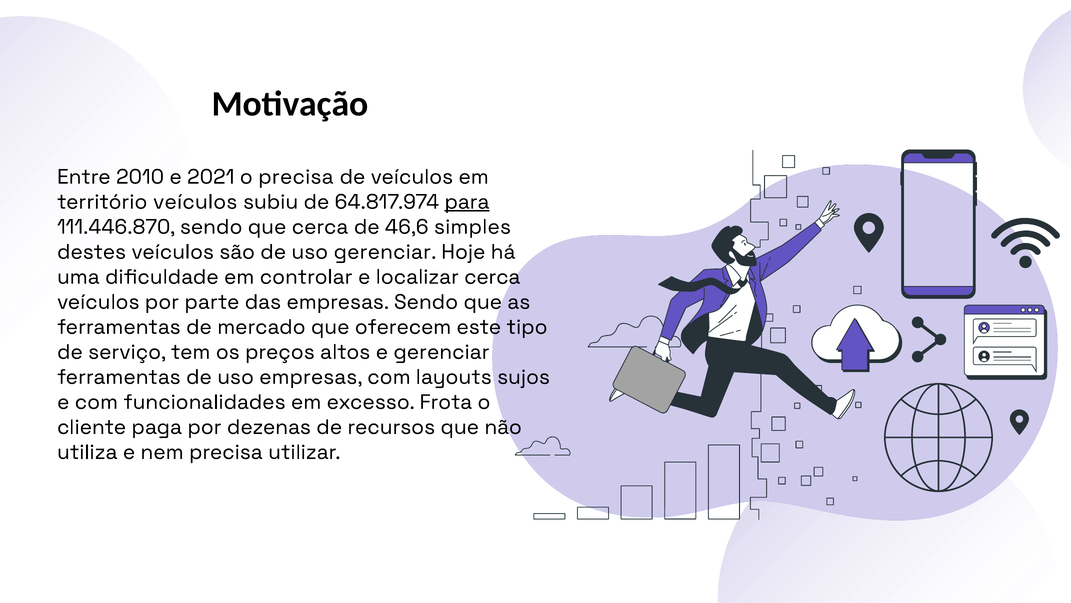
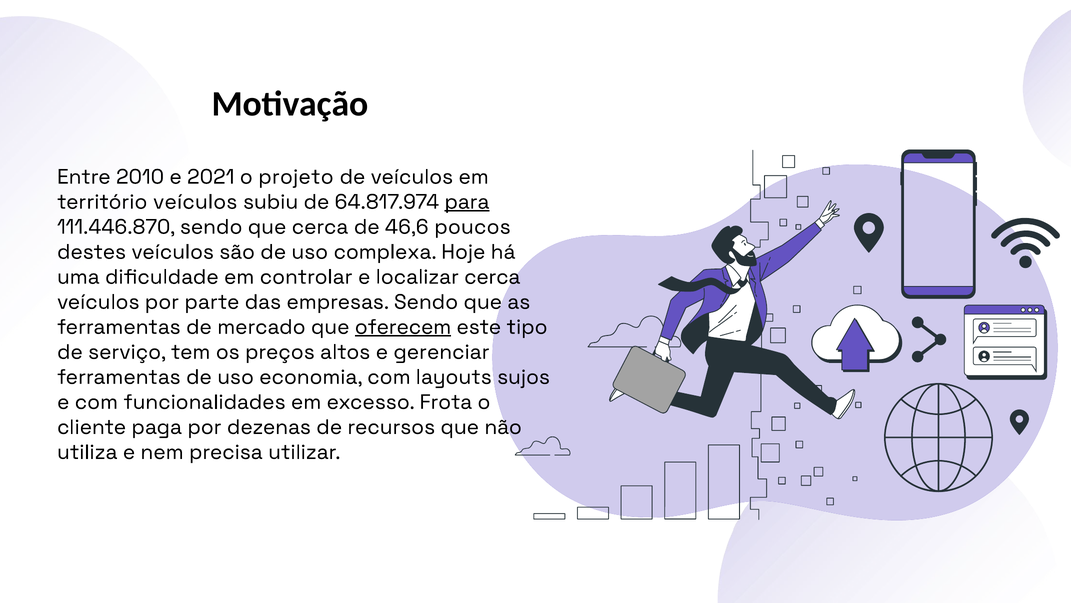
o precisa: precisa -> projeto (296, 177)
simples: simples -> poucos (472, 227)
uso gerenciar: gerenciar -> complexa (385, 252)
oferecem underline: none -> present (403, 327)
uso empresas: empresas -> economia (311, 377)
